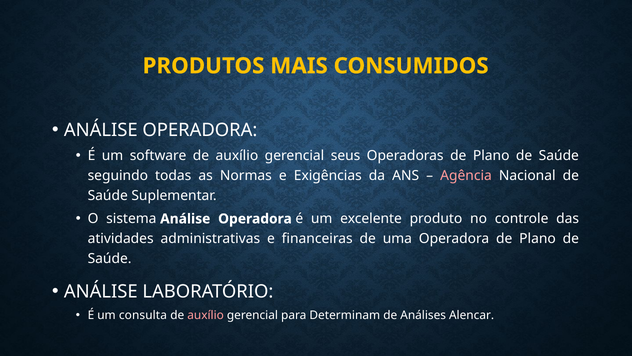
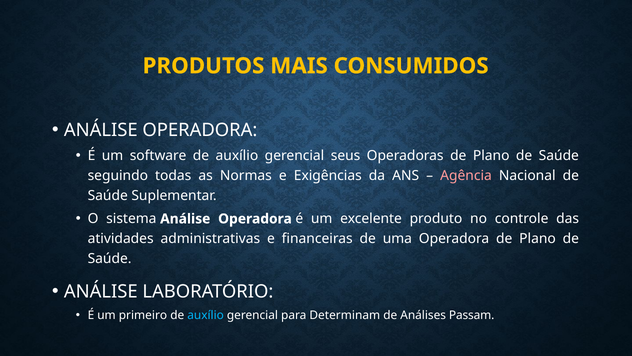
consulta: consulta -> primeiro (143, 315)
auxílio colour: pink -> light blue (206, 315)
Alencar: Alencar -> Passam (472, 315)
